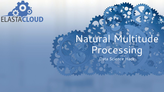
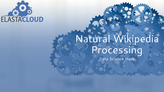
Multitude: Multitude -> Wikipedia (136, 39)
